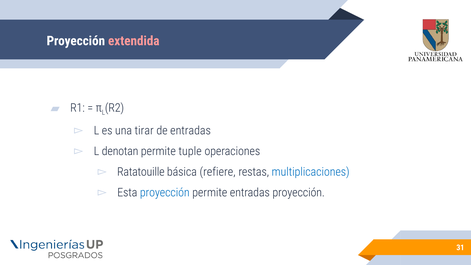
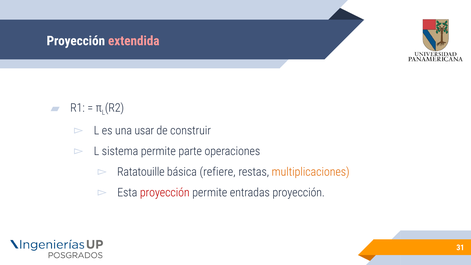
tirar: tirar -> usar (144, 130)
de entradas: entradas -> construir (191, 130)
denotan: denotan -> sistema (120, 151)
tuple: tuple -> parte (190, 151)
multiplicaciones colour: blue -> orange (311, 172)
proyección colour: blue -> red (165, 193)
